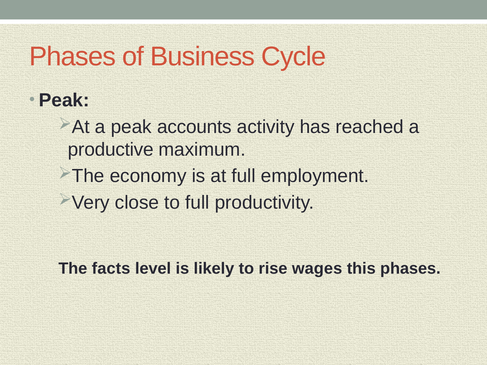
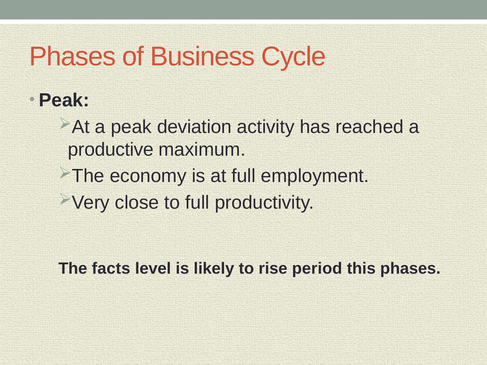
accounts: accounts -> deviation (194, 127)
wages: wages -> period (317, 269)
